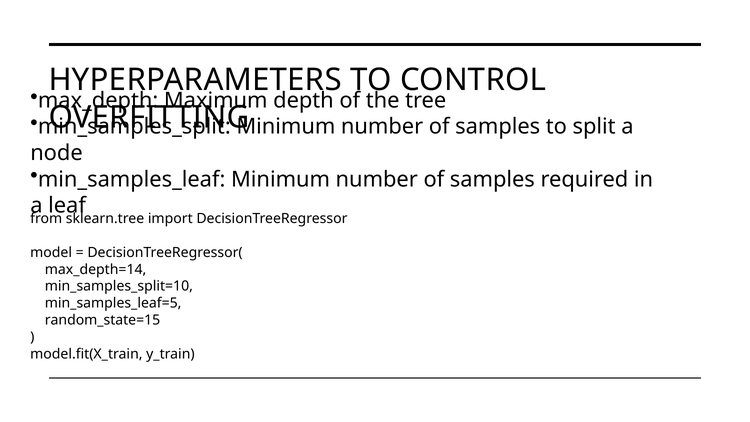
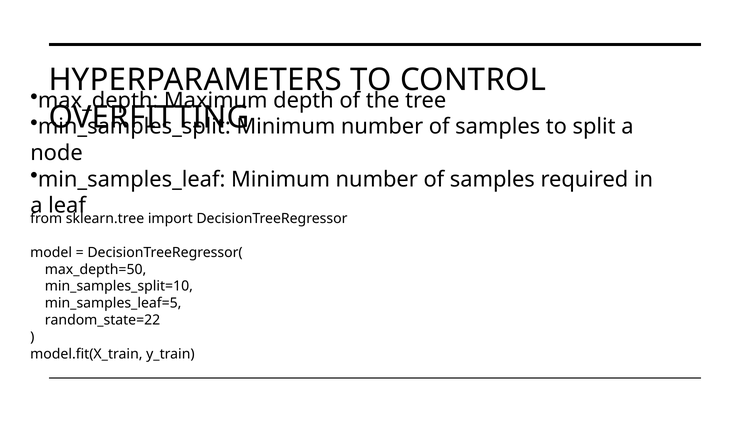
max_depth=14: max_depth=14 -> max_depth=50 (96, 269)
random_state=15: random_state=15 -> random_state=22 (103, 320)
